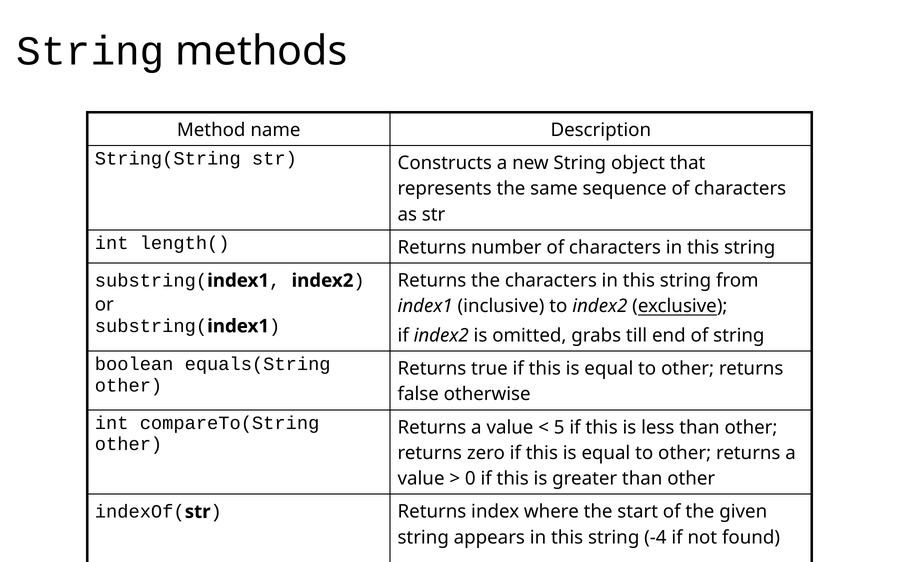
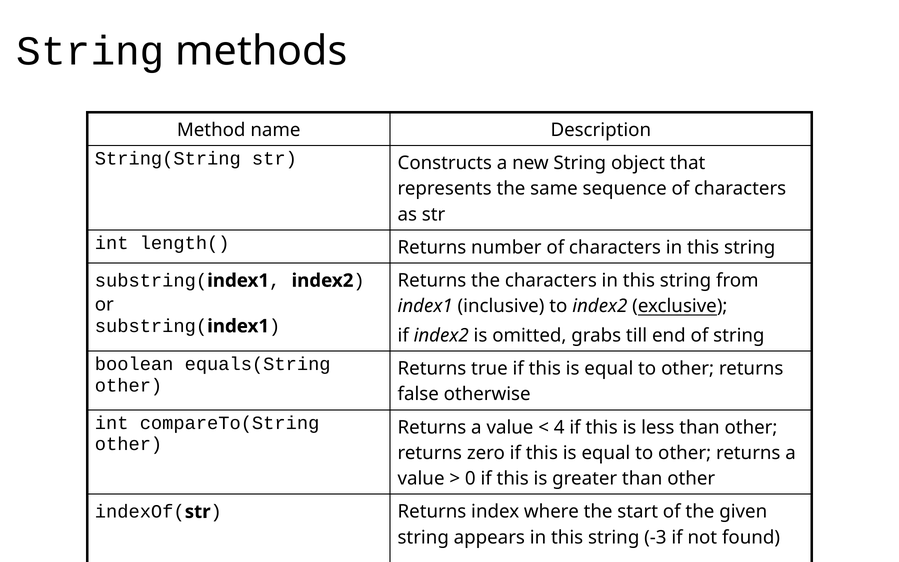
5: 5 -> 4 (559, 427)
-4: -4 -> -3 (655, 537)
